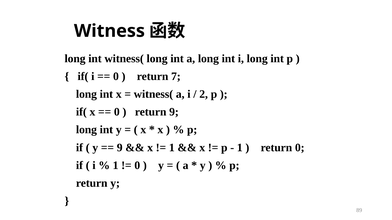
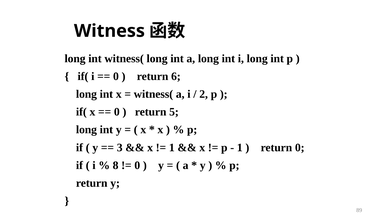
7: 7 -> 6 (176, 76)
return 9: 9 -> 5 (174, 112)
9: 9 -> 3 (120, 148)
1: 1 -> 8 (116, 166)
